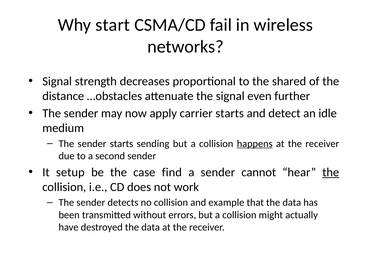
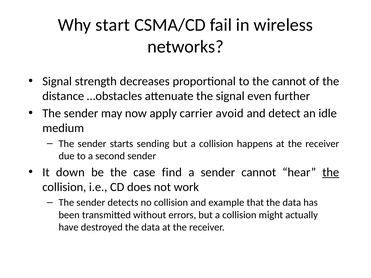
the shared: shared -> cannot (289, 81)
carrier starts: starts -> avoid (230, 113)
happens underline: present -> none (255, 144)
setup: setup -> down (70, 172)
